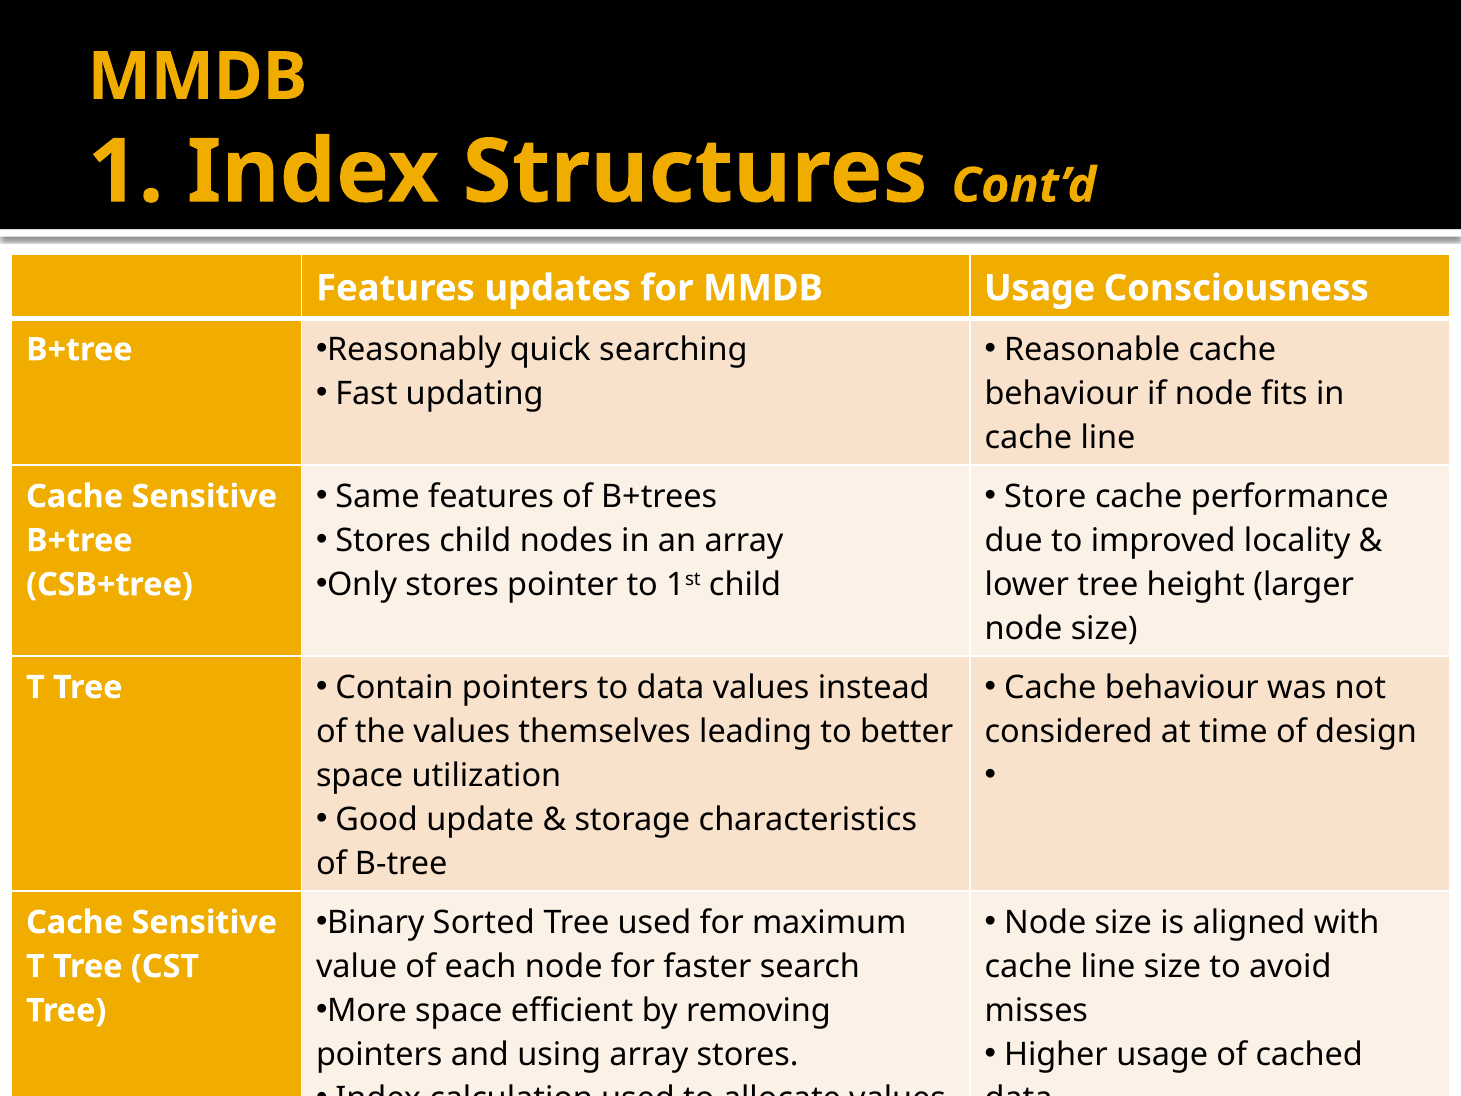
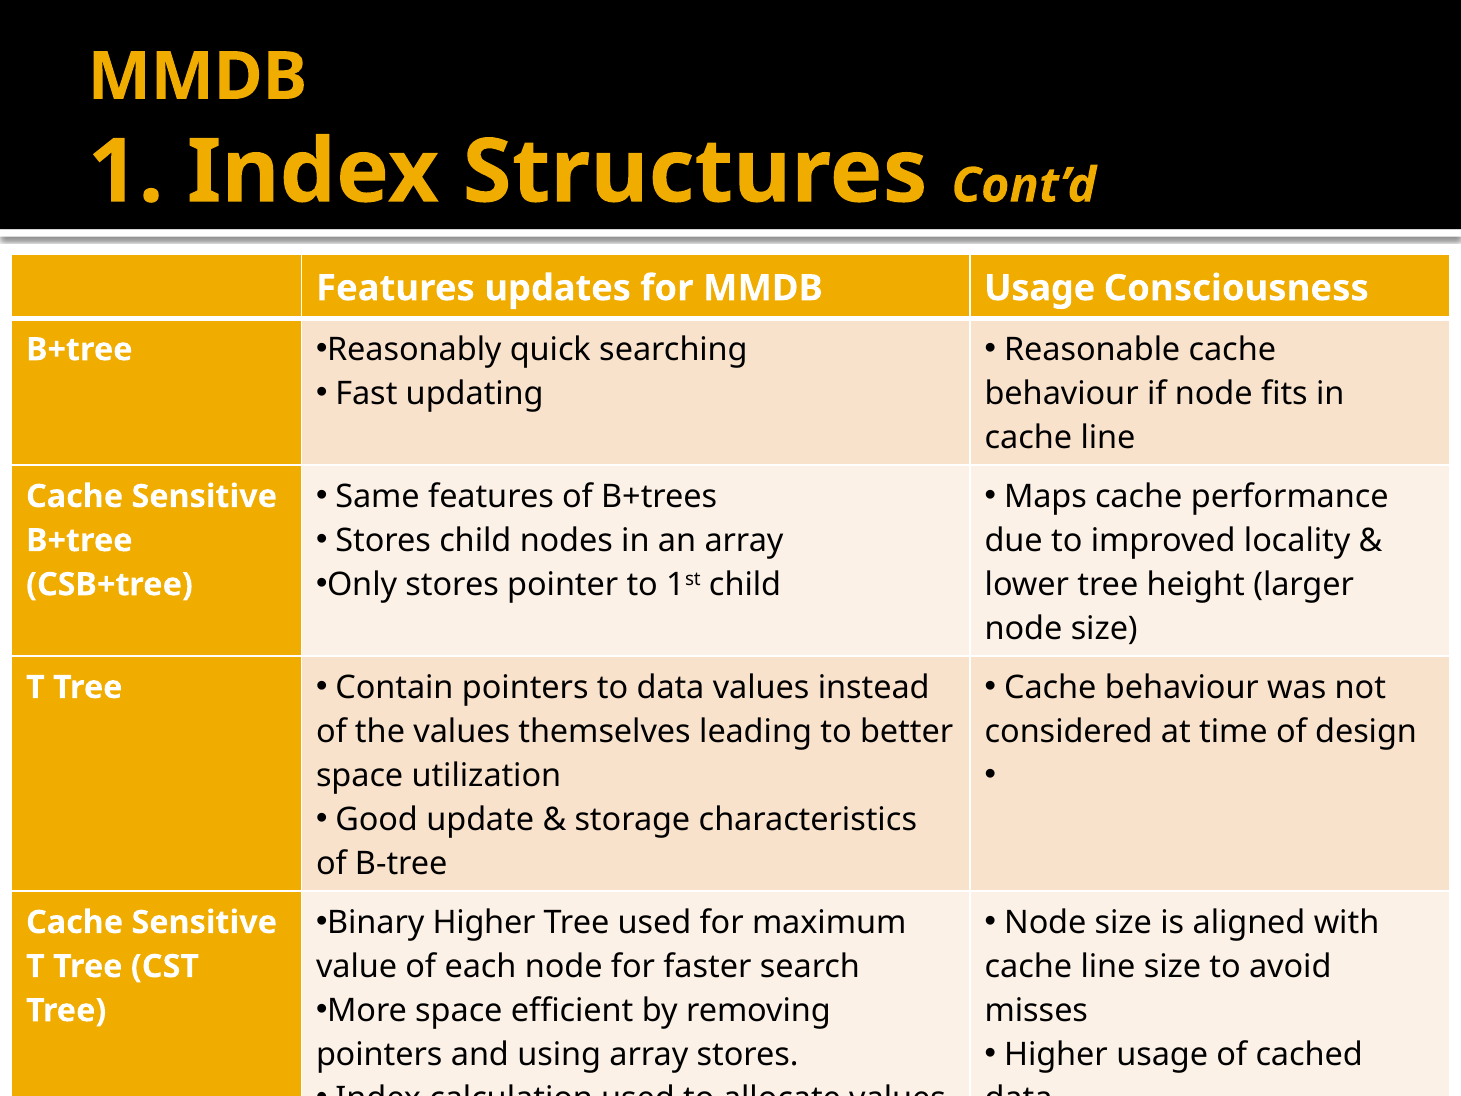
Store: Store -> Maps (1045, 496)
Binary Sorted: Sorted -> Higher (484, 922)
